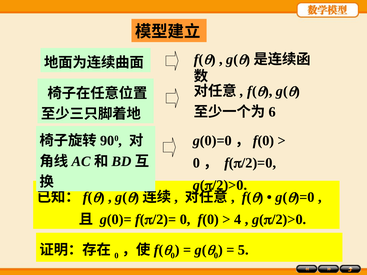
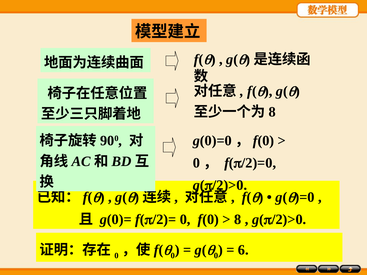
6: 6 -> 8 (272, 112)
4: 4 -> 8 (238, 220)
5: 5 -> 6 (243, 250)
